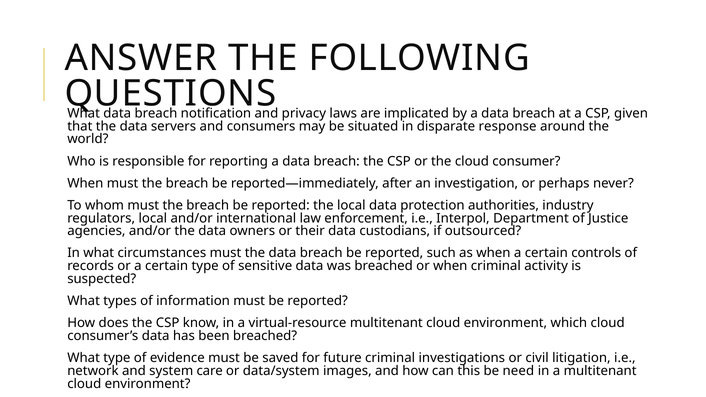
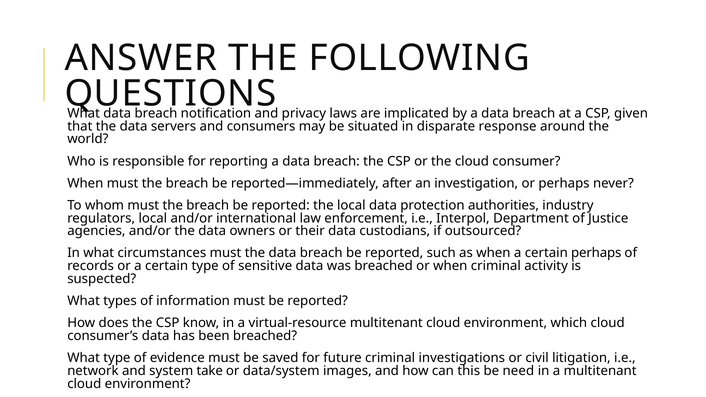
certain controls: controls -> perhaps (596, 253)
care: care -> take (210, 371)
